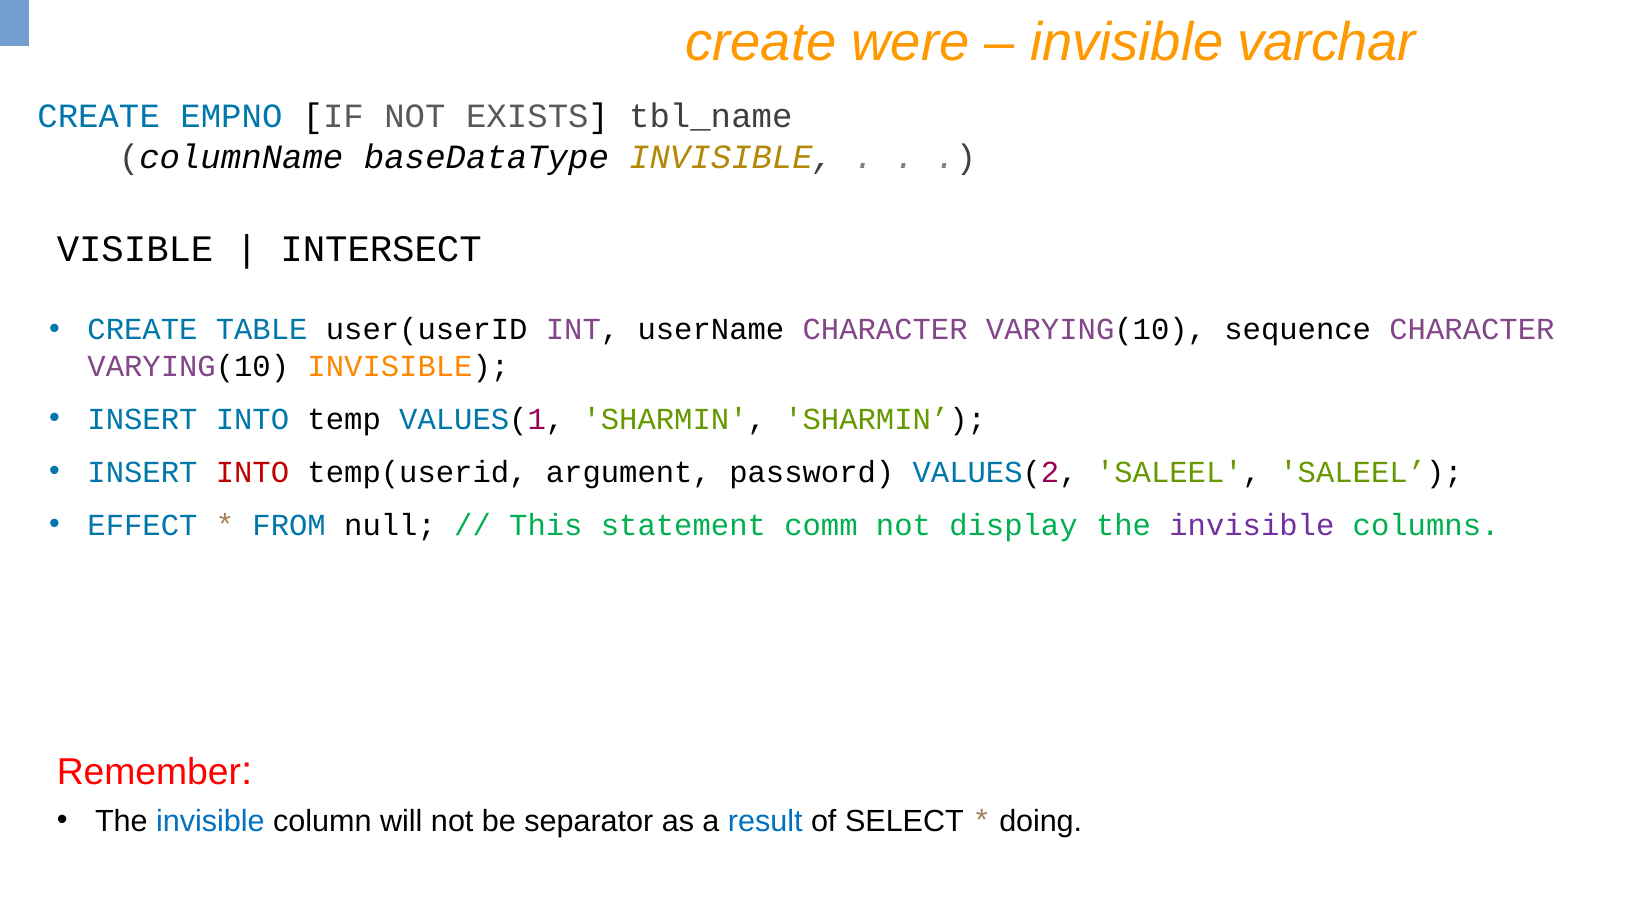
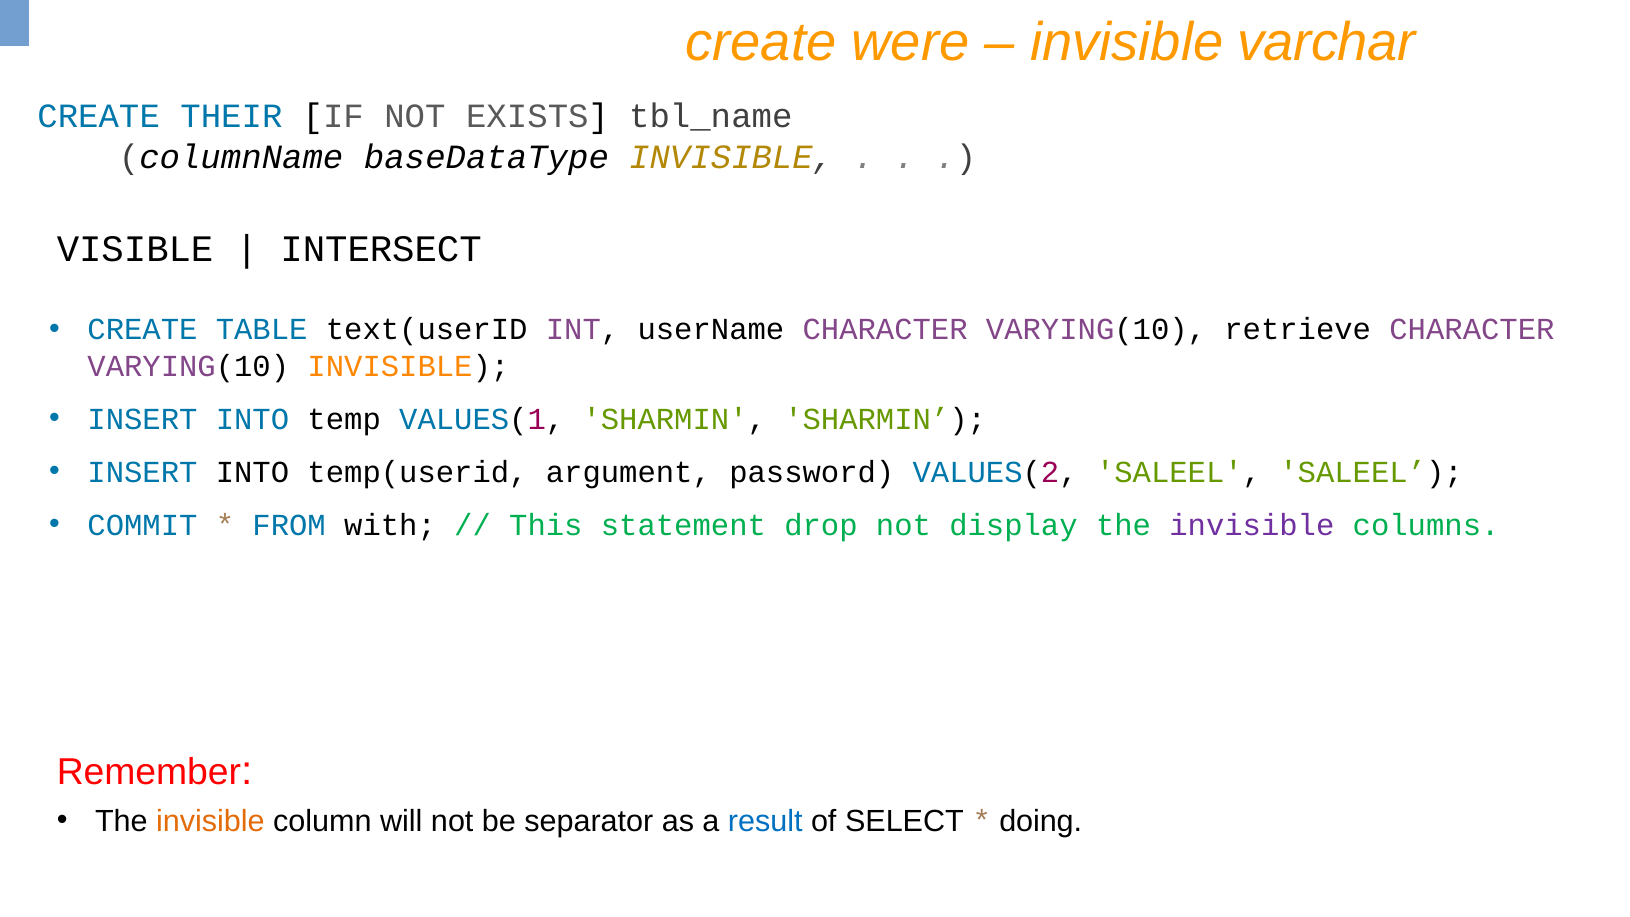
EMPNO: EMPNO -> THEIR (231, 116)
user(userID: user(userID -> text(userID (427, 330)
sequence: sequence -> retrieve (1298, 330)
INTO colour: red -> black (252, 472)
EFFECT: EFFECT -> COMMIT (142, 525)
null: null -> with (390, 525)
comm: comm -> drop (821, 525)
invisible colour: blue -> orange (210, 821)
